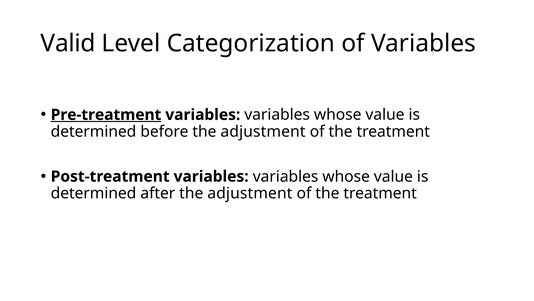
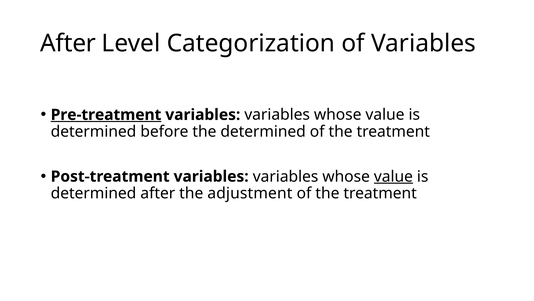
Valid: Valid -> After (68, 43)
before the adjustment: adjustment -> determined (263, 131)
value underline: none -> present (393, 176)
